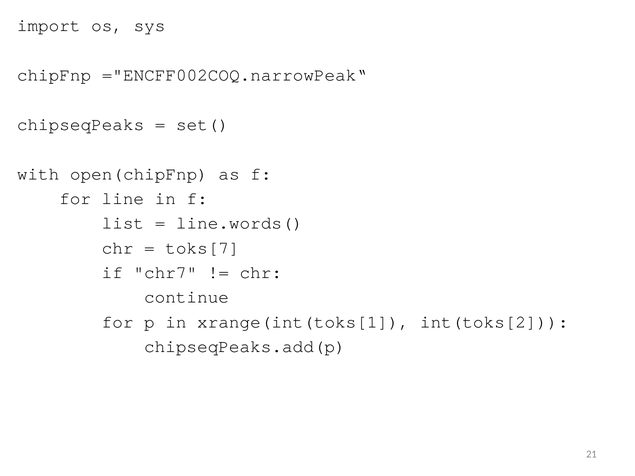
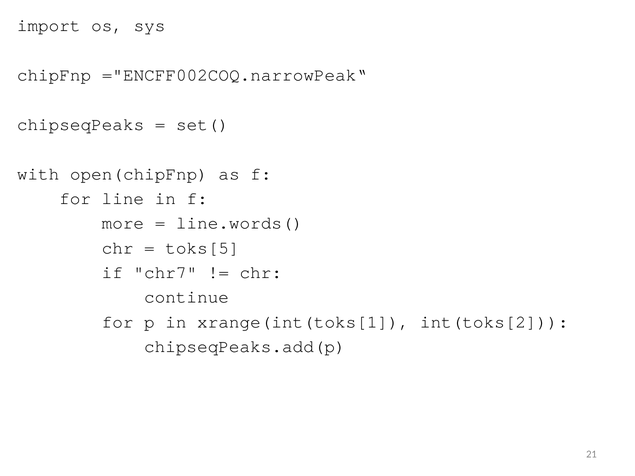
list: list -> more (123, 223)
toks[7: toks[7 -> toks[5 (202, 248)
